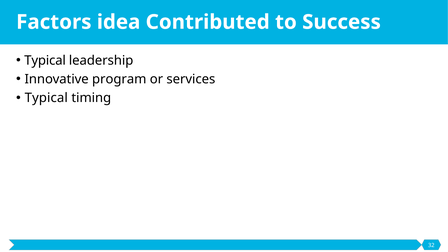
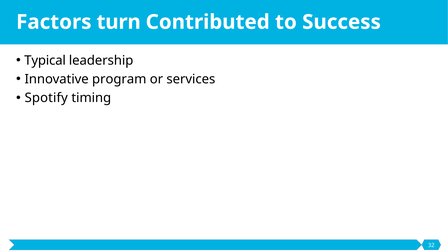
idea: idea -> turn (119, 22)
Typical: Typical -> Spotify (46, 98)
